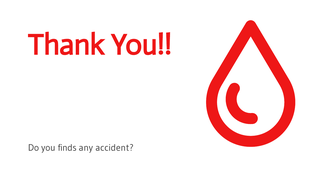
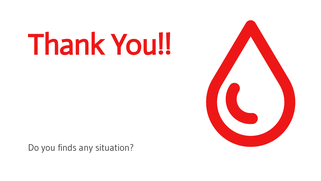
accident: accident -> situation (115, 147)
